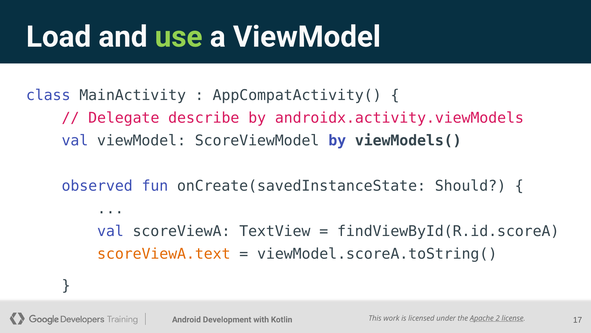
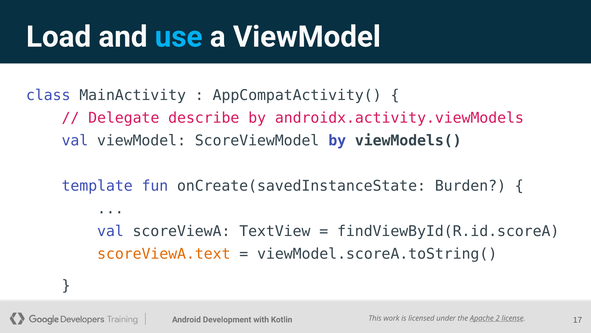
use colour: light green -> light blue (179, 37)
observed: observed -> template (97, 186)
Should: Should -> Burden (470, 186)
